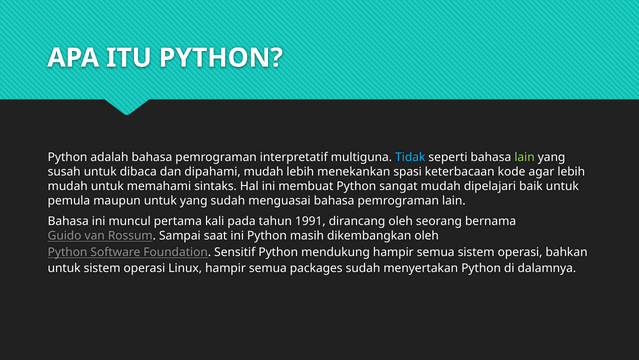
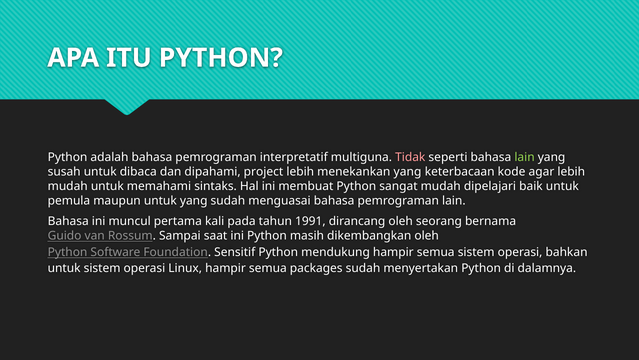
Tidak colour: light blue -> pink (410, 157)
dipahami mudah: mudah -> project (264, 172)
menekankan spasi: spasi -> yang (408, 172)
